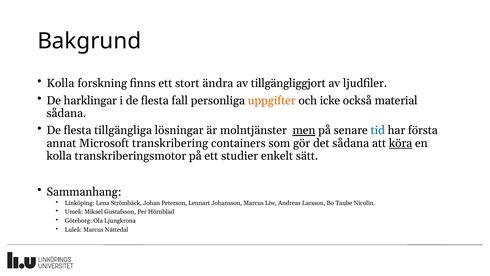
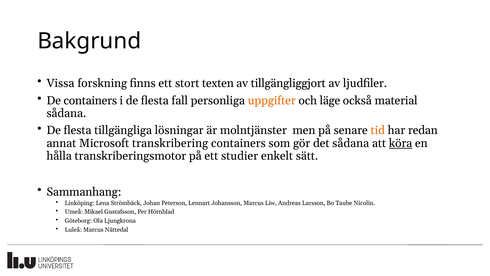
Kolla: Kolla -> Vissa (61, 83)
ändra: ändra -> texten (218, 83)
De harklingar: harklingar -> containers (90, 100)
icke: icke -> läge (330, 100)
men underline: present -> none (304, 130)
tid colour: blue -> orange (378, 130)
första: första -> redan (423, 130)
kolla: kolla -> hålla (59, 156)
